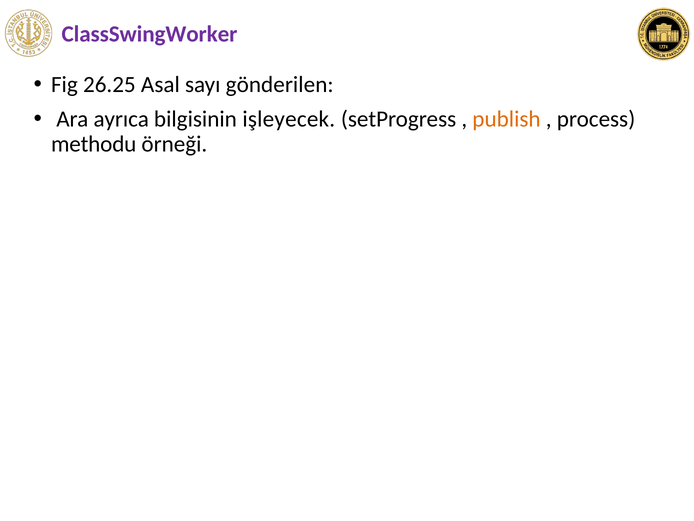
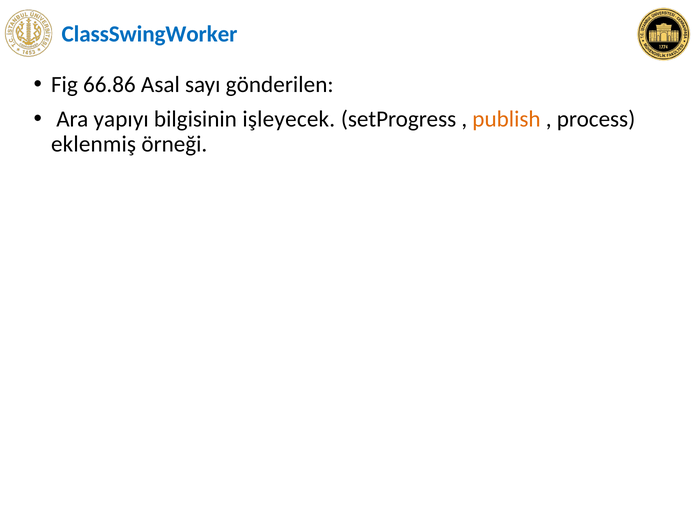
ClassSwingWorker colour: purple -> blue (149, 34)
26.25: 26.25 -> 66.86 (109, 84)
ayrıca: ayrıca -> yapıyı (121, 119)
methodu: methodu -> eklenmiş (94, 144)
